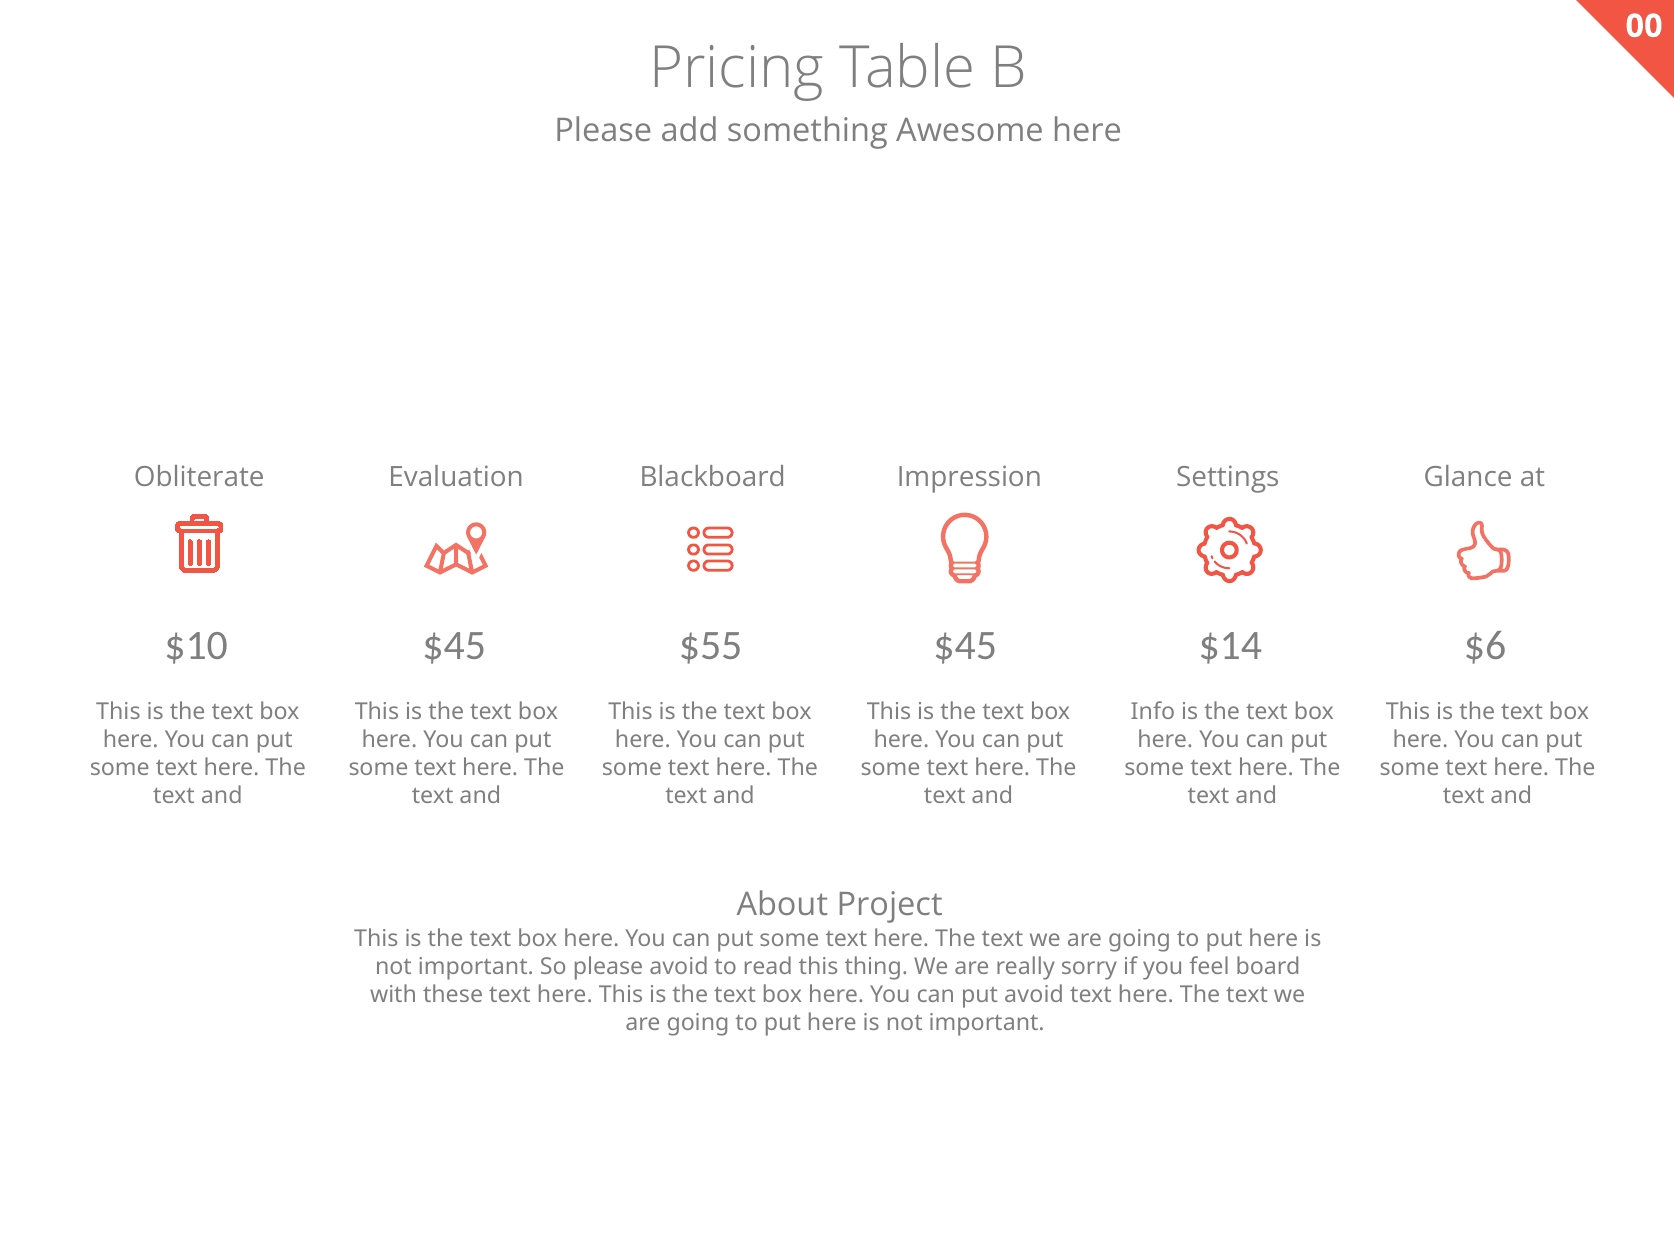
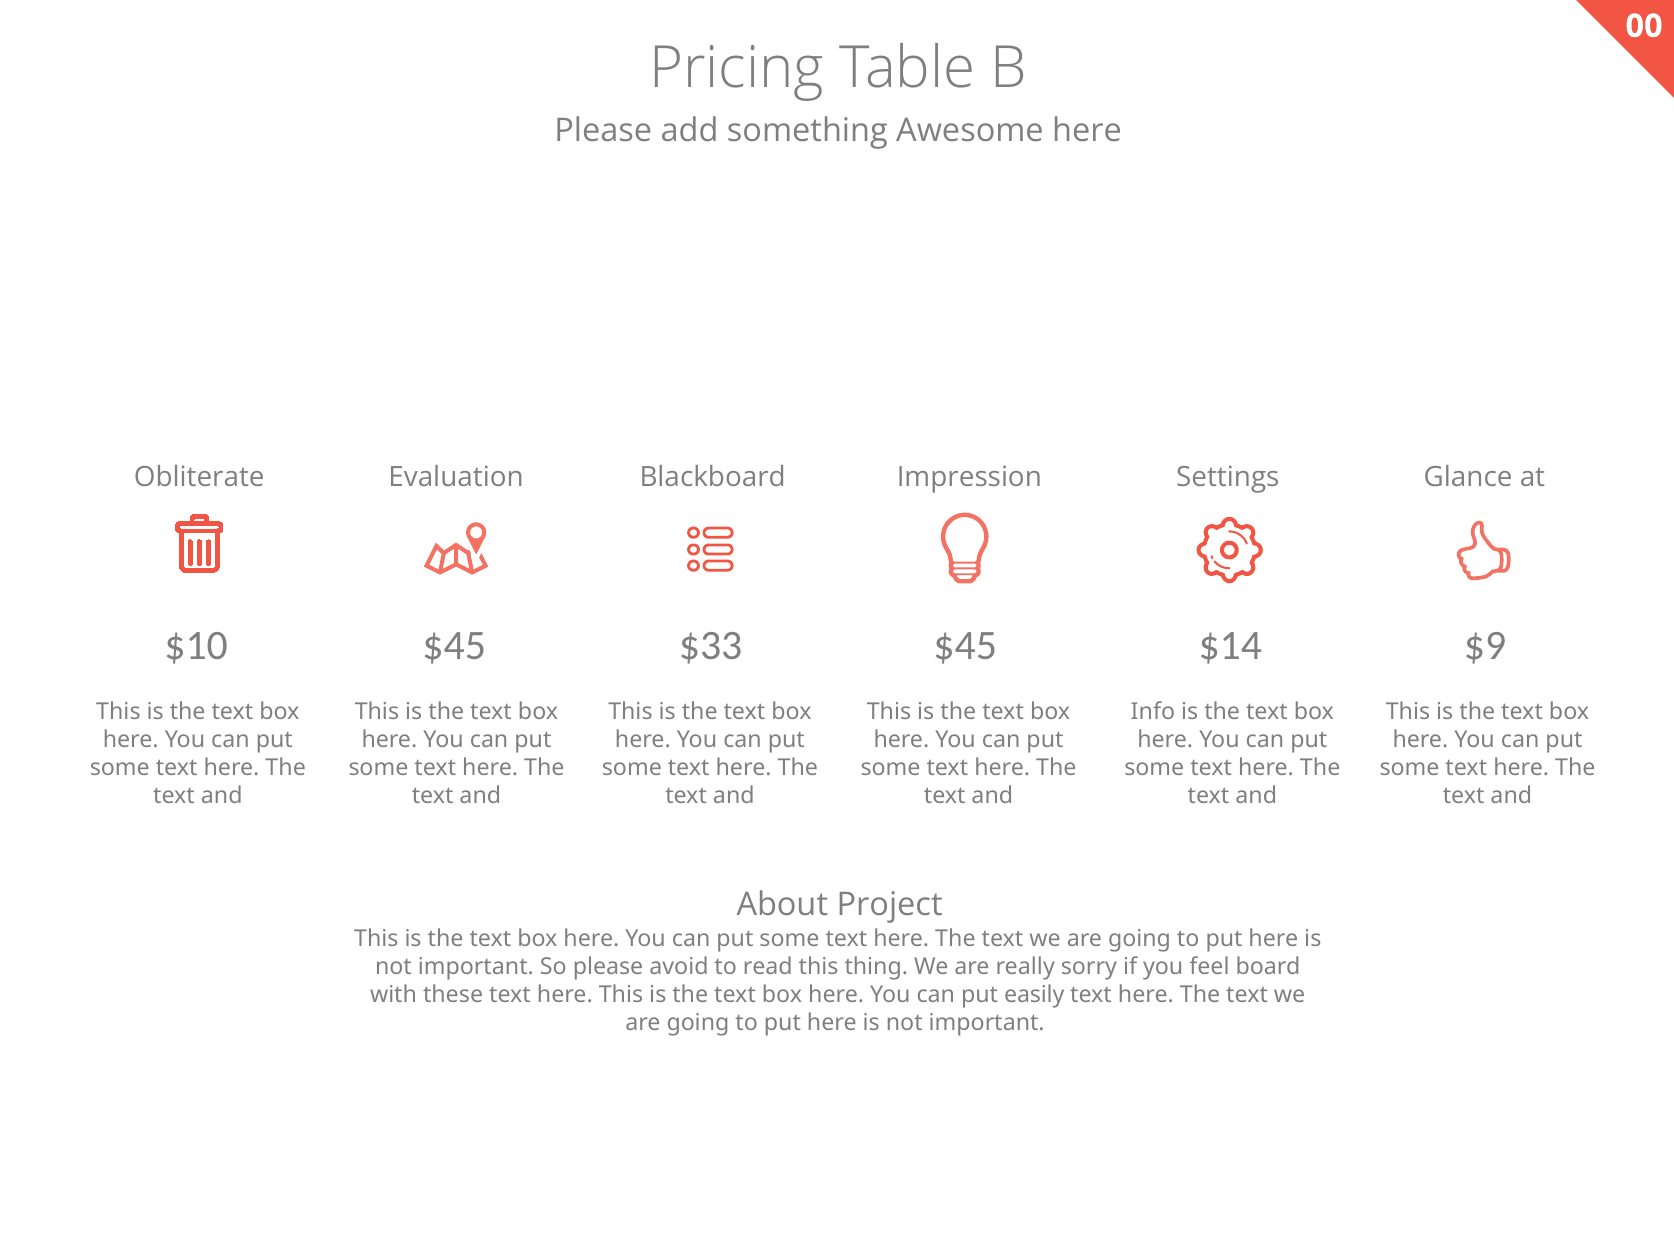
$55: $55 -> $33 (711, 645)
$6: $6 -> $9 (1485, 645)
put avoid: avoid -> easily (1034, 995)
